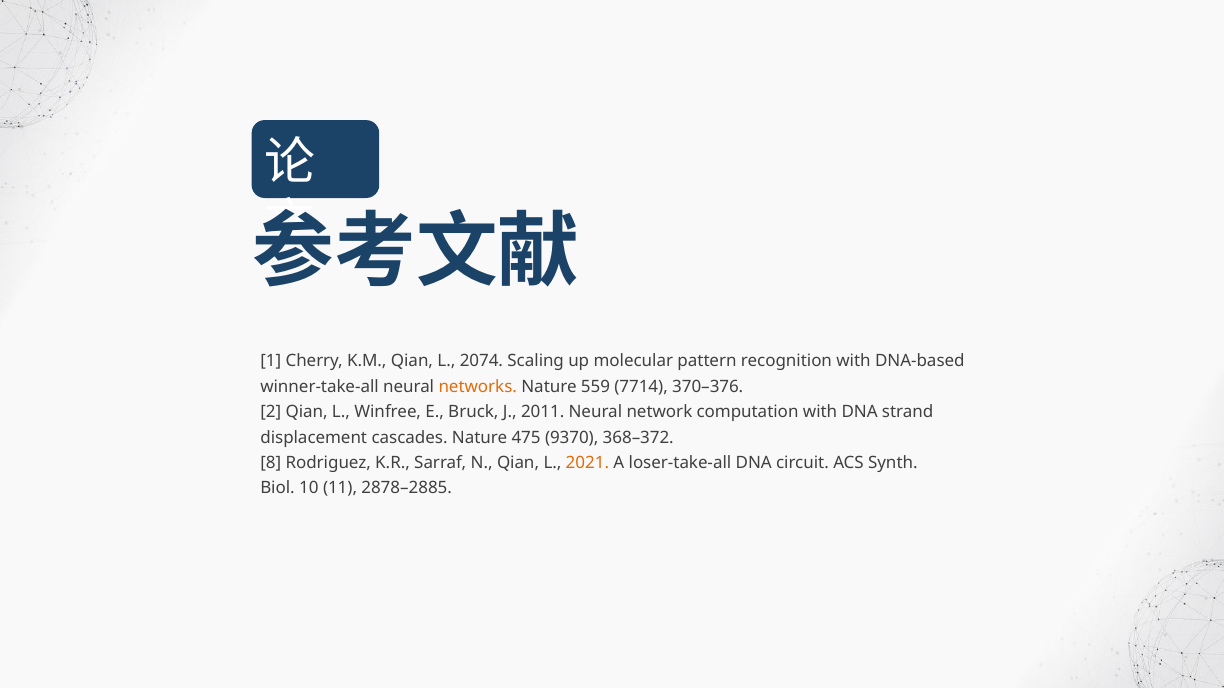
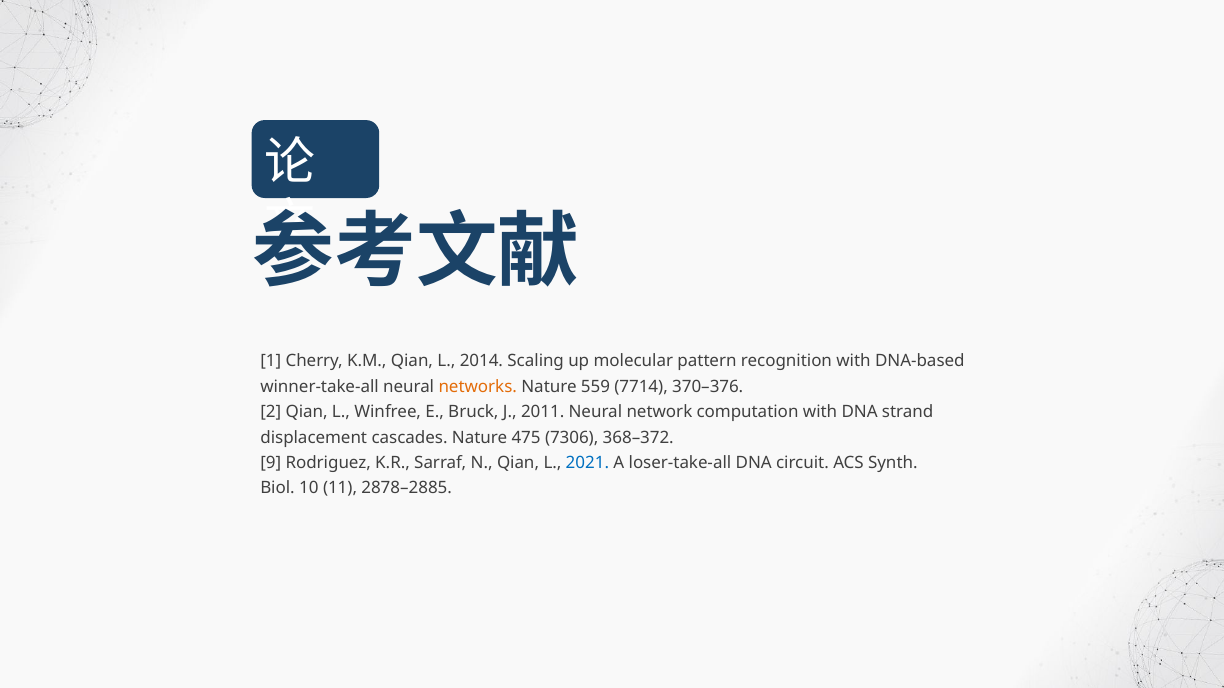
2074: 2074 -> 2014 (481, 361)
9370: 9370 -> 7306 (572, 438)
8: 8 -> 9 (271, 463)
2021 colour: orange -> blue (587, 463)
